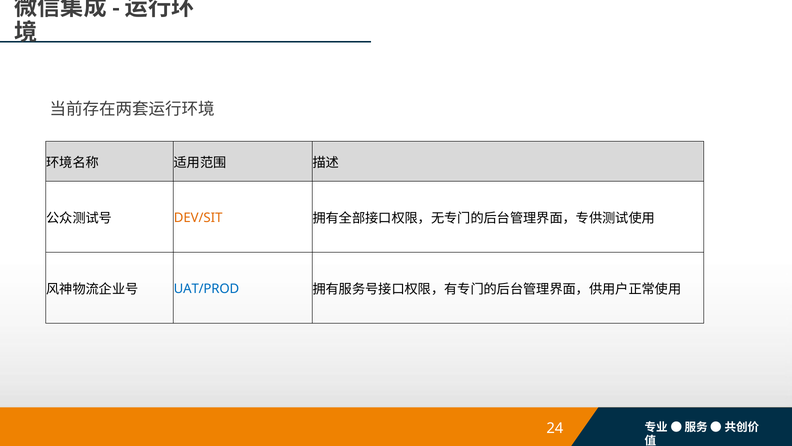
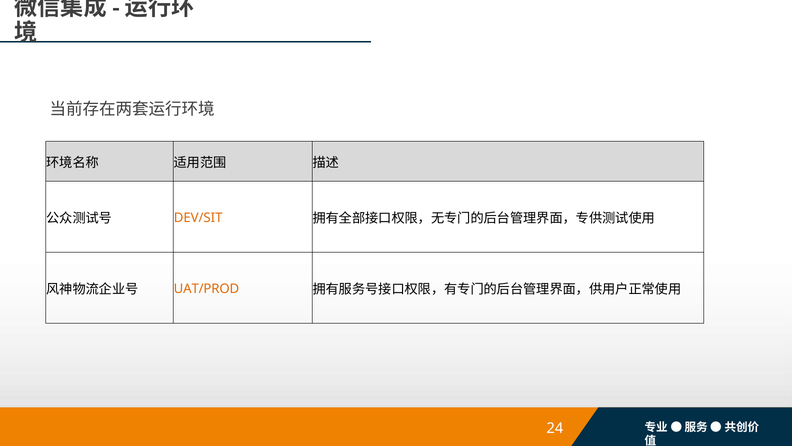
UAT/PROD colour: blue -> orange (206, 288)
